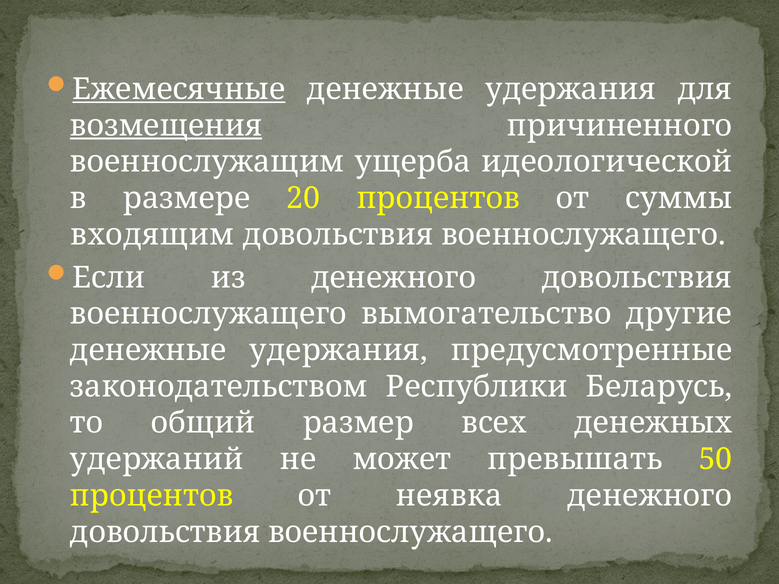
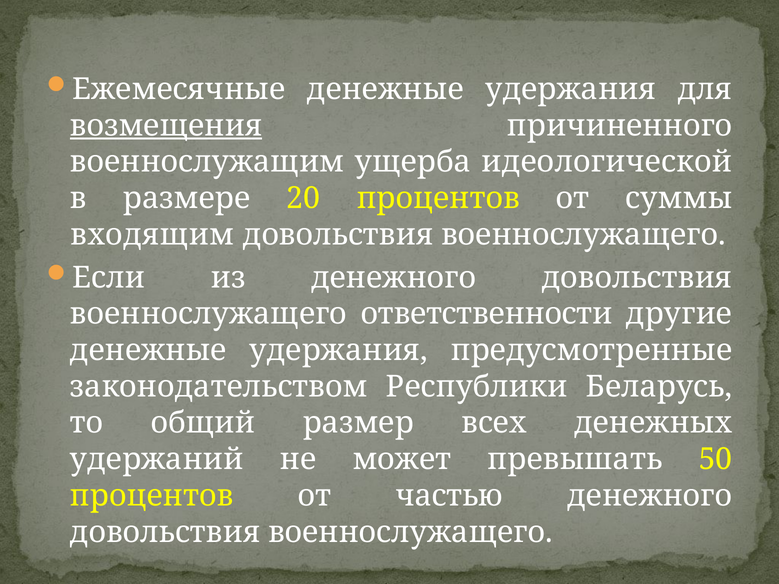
Ежемесячные underline: present -> none (179, 89)
вымогательство: вымогательство -> ответственности (487, 314)
неявка: неявка -> частью (449, 496)
